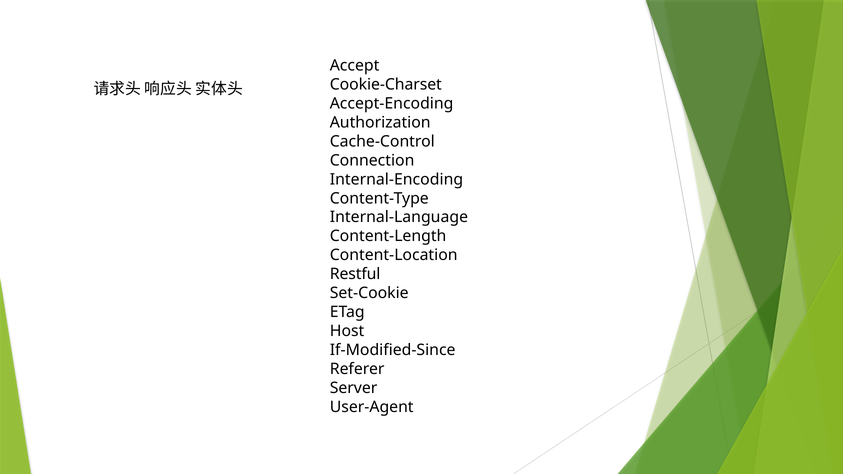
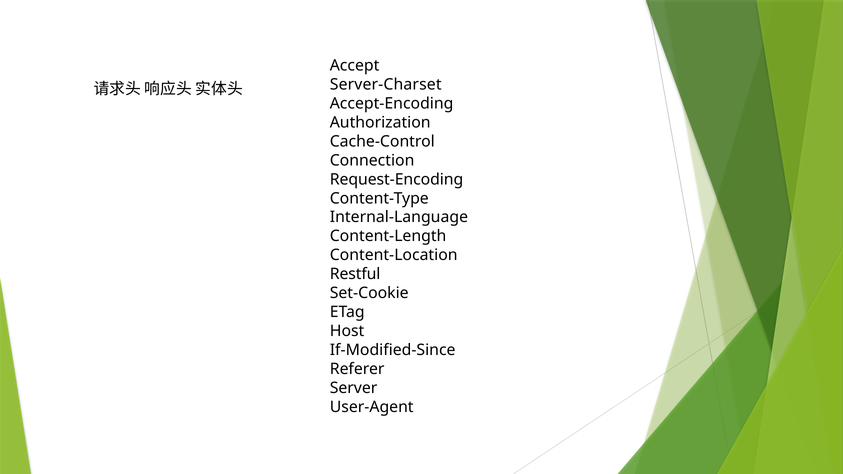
Cookie-Charset: Cookie-Charset -> Server-Charset (386, 85)
Internal-Encoding: Internal-Encoding -> Request-Encoding (397, 179)
